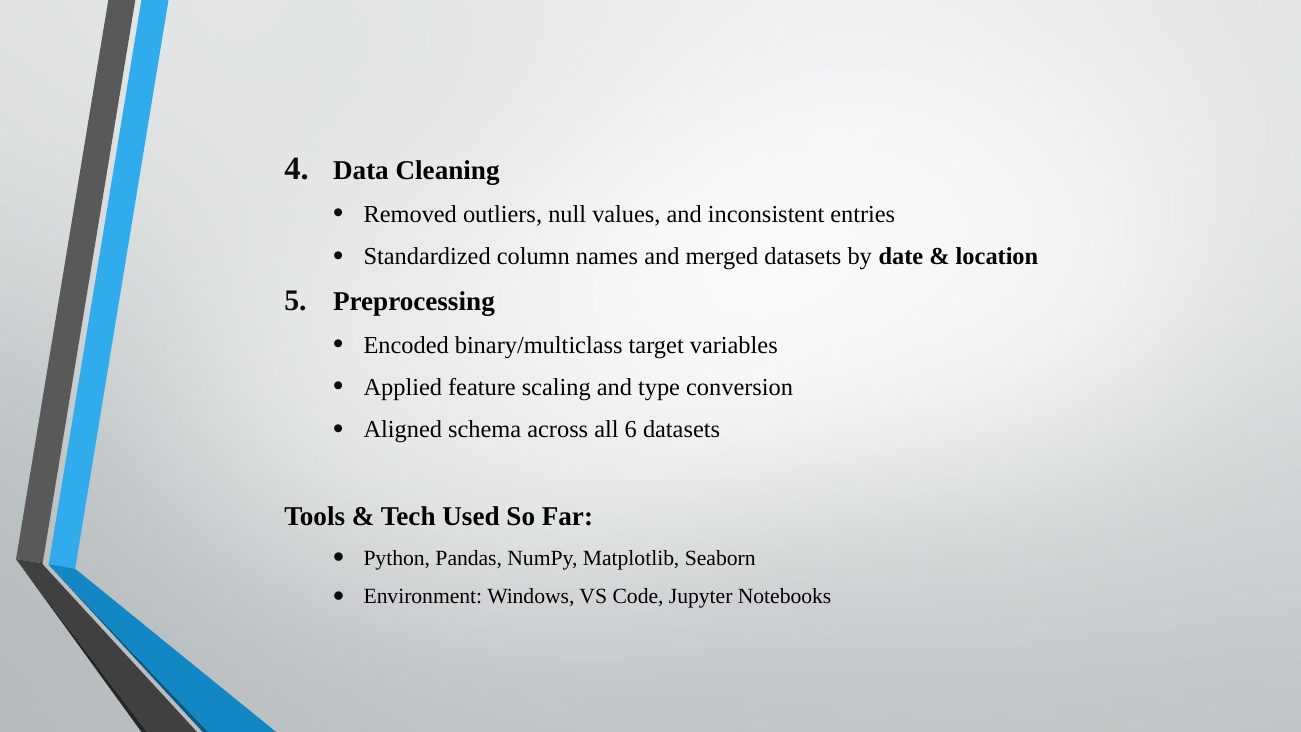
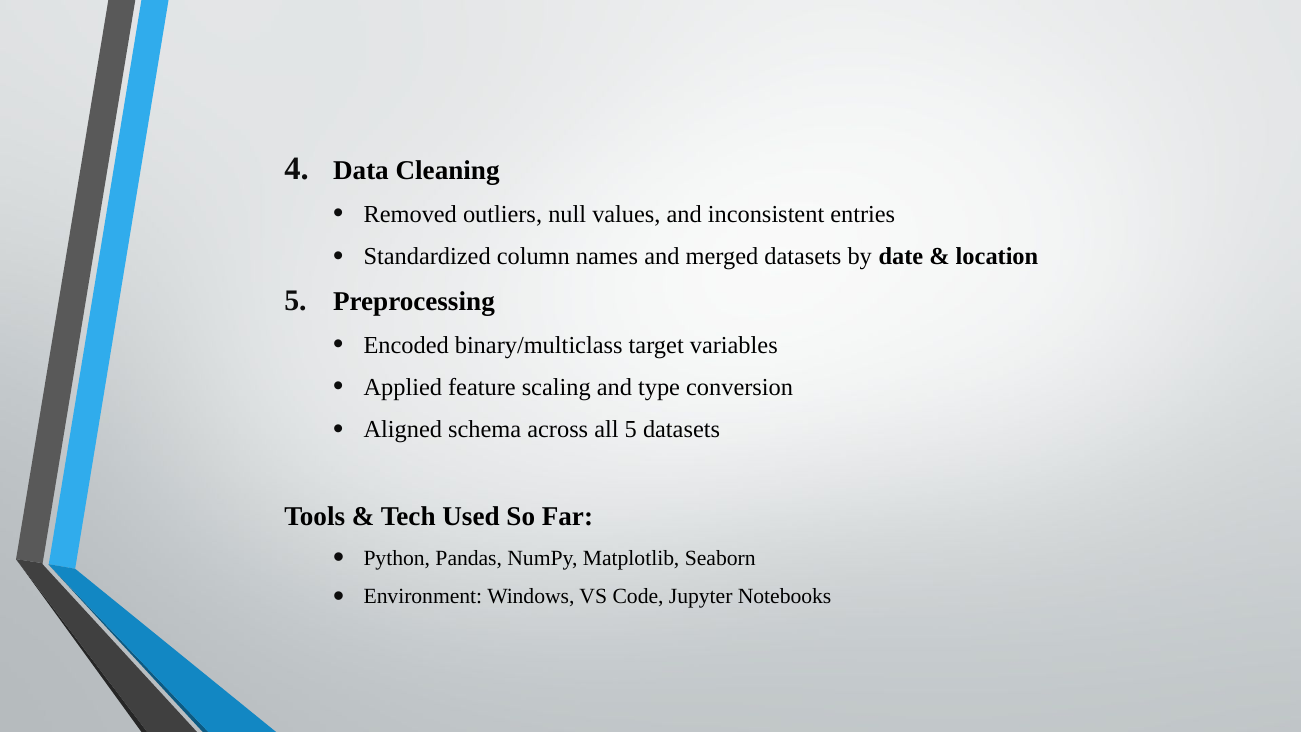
all 6: 6 -> 5 (631, 430)
